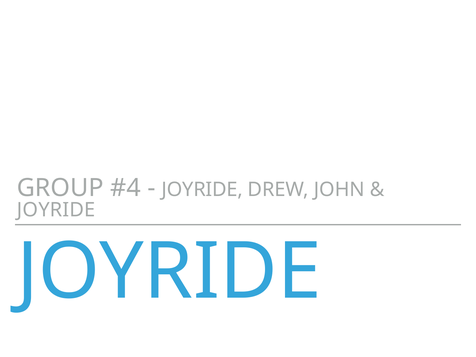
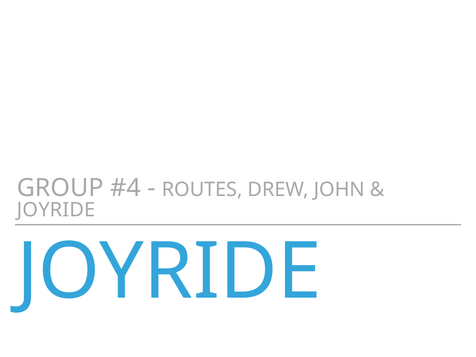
JOYRIDE: JOYRIDE -> ROUTES (202, 190)
